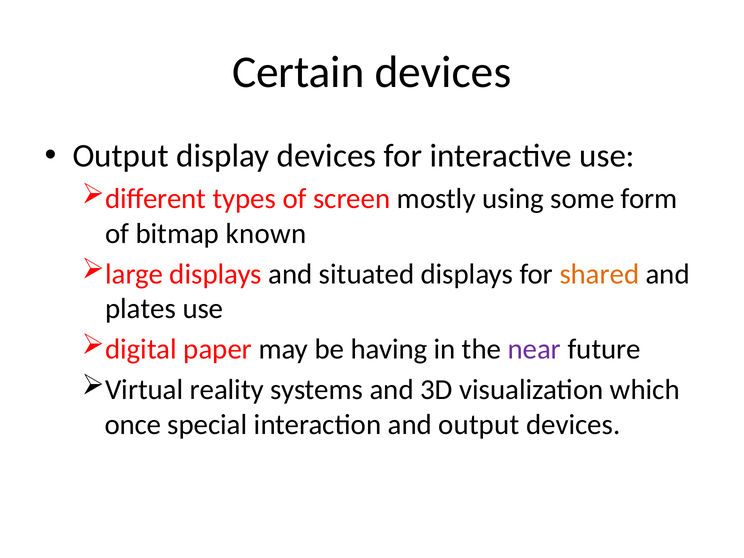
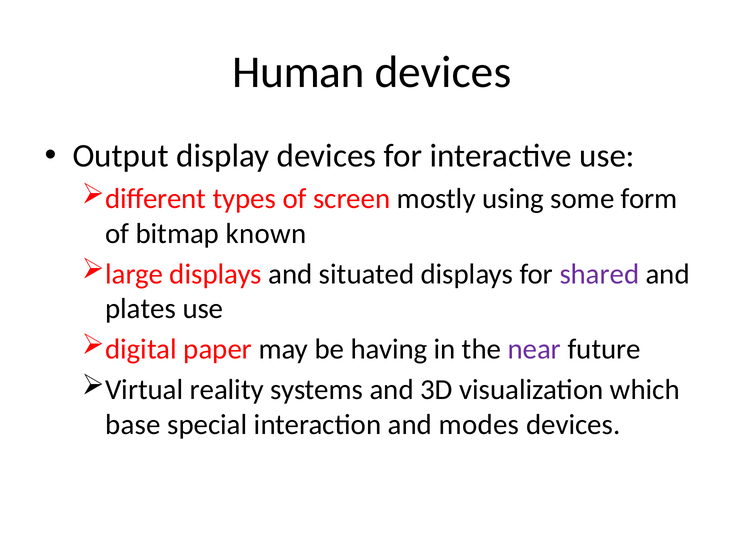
Certain: Certain -> Human (298, 72)
shared colour: orange -> purple (599, 274)
once: once -> base (133, 425)
and output: output -> modes (479, 425)
